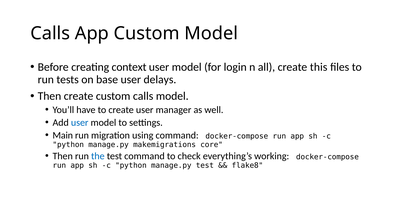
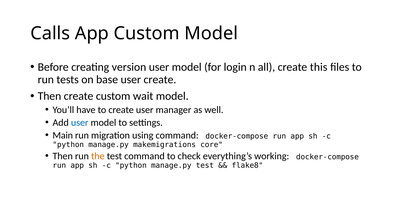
context: context -> version (129, 67)
user delays: delays -> create (160, 80)
custom calls: calls -> wait (143, 96)
the colour: blue -> orange (98, 156)
